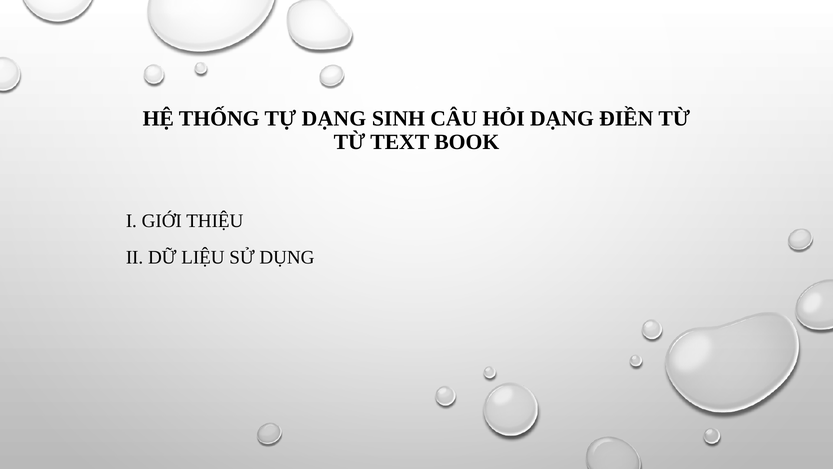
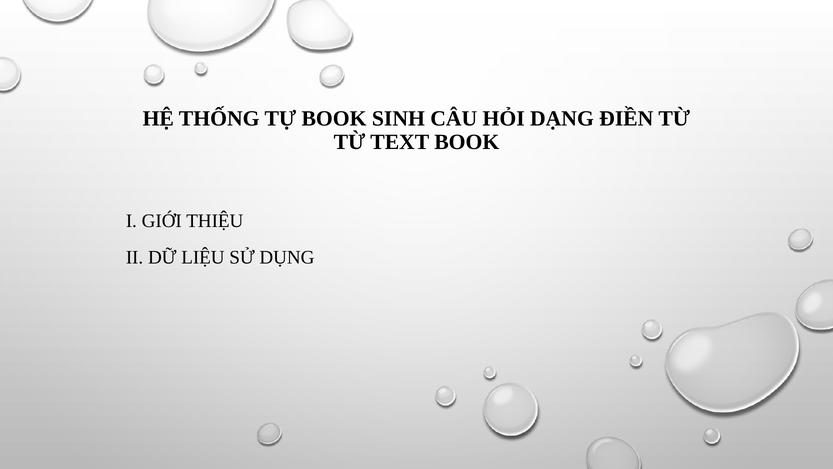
TỰ DẠNG: DẠNG -> BOOK (334, 119)
